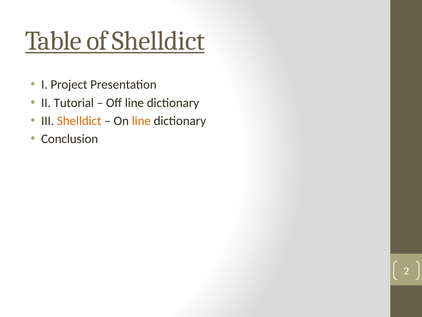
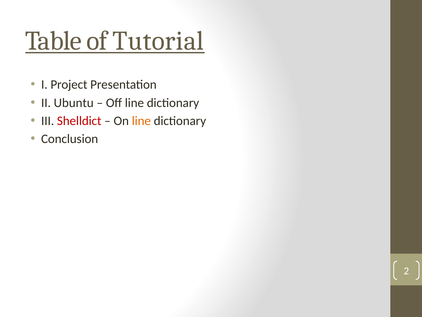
of Shelldict: Shelldict -> Tutorial (158, 41)
Tutorial: Tutorial -> Ubuntu (74, 103)
Shelldict colour: orange -> red (79, 121)
